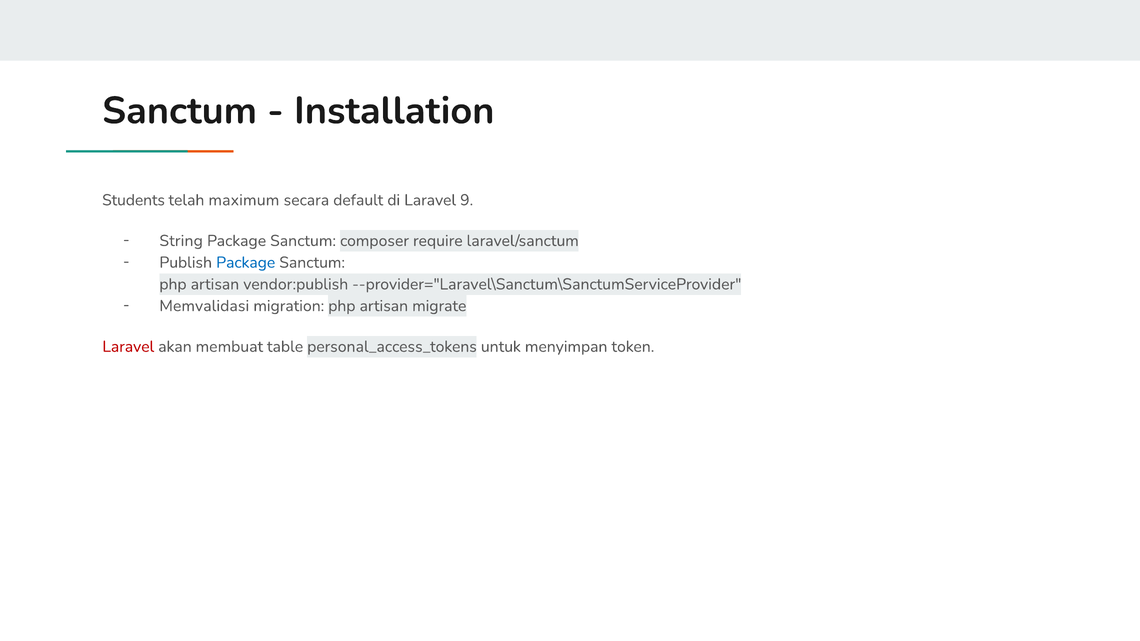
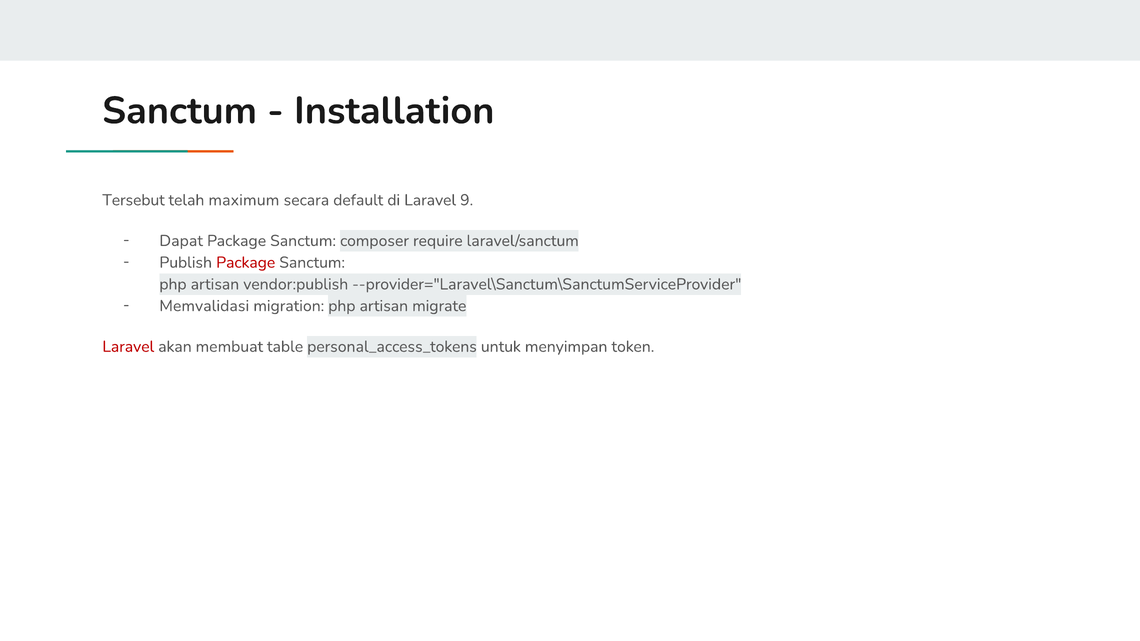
Students: Students -> Tersebut (134, 200)
String: String -> Dapat (181, 241)
Package colour: blue -> red (246, 263)
